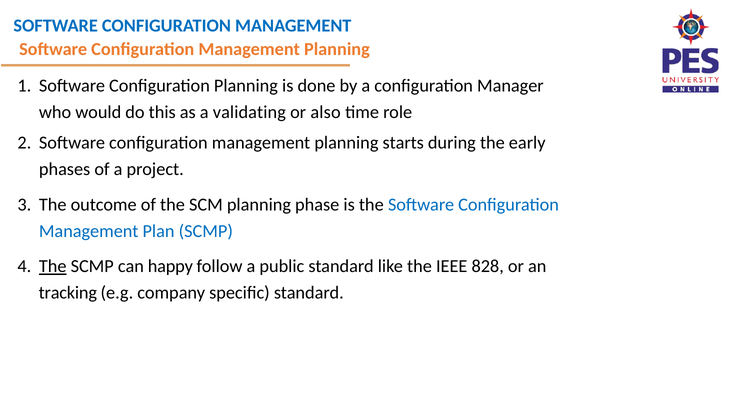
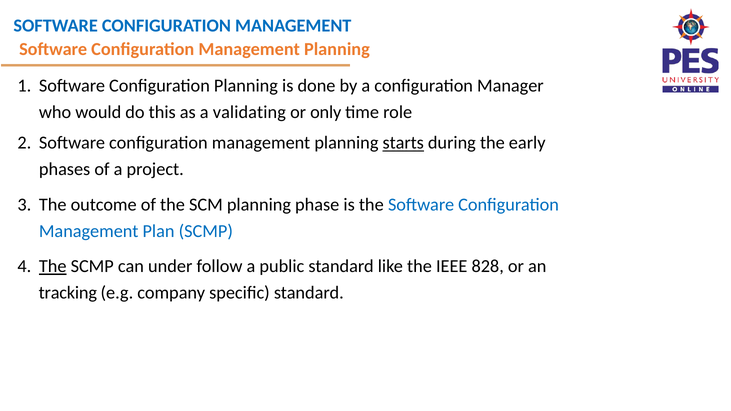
also: also -> only (326, 112)
starts underline: none -> present (403, 143)
happy: happy -> under (170, 267)
